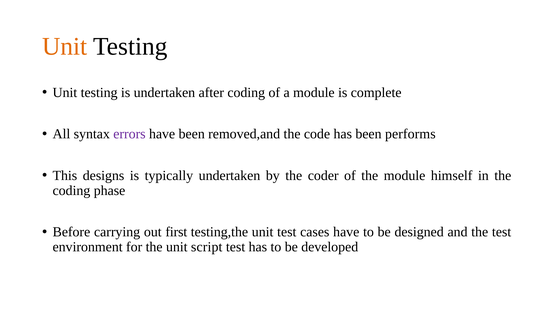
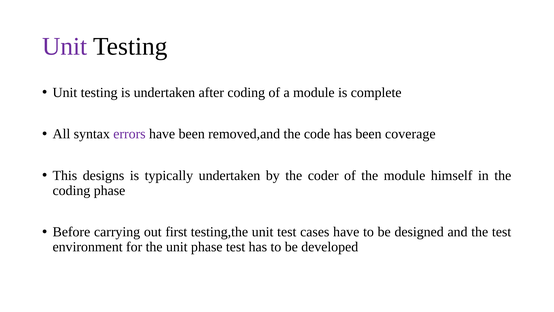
Unit colour: orange -> purple (65, 47)
performs: performs -> coverage (410, 134)
unit script: script -> phase (207, 247)
